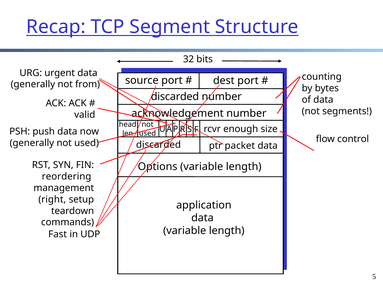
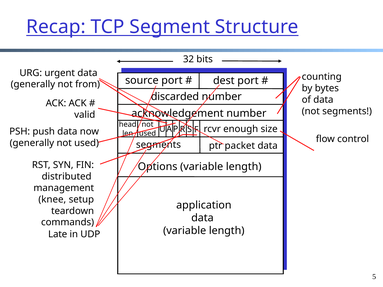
discarded: discarded -> segments (158, 145)
reordering: reordering -> distributed (67, 177)
right: right -> knee (52, 200)
Fast: Fast -> Late (58, 234)
